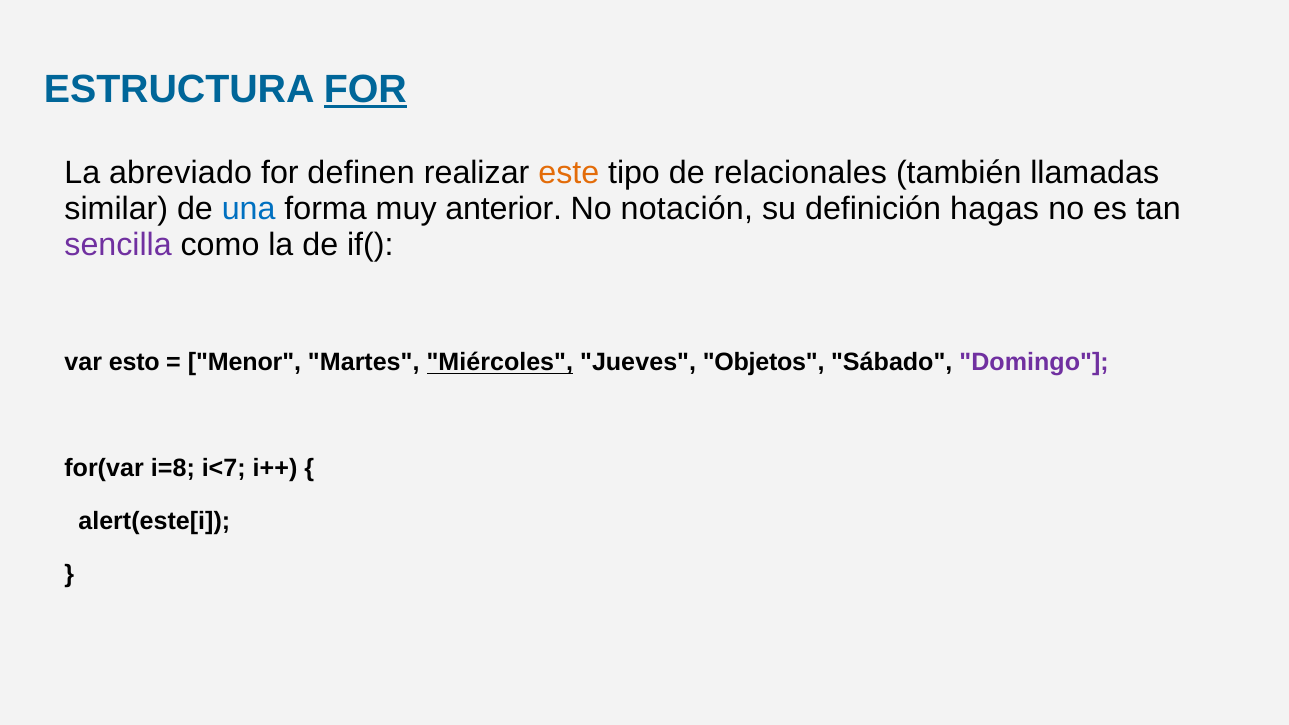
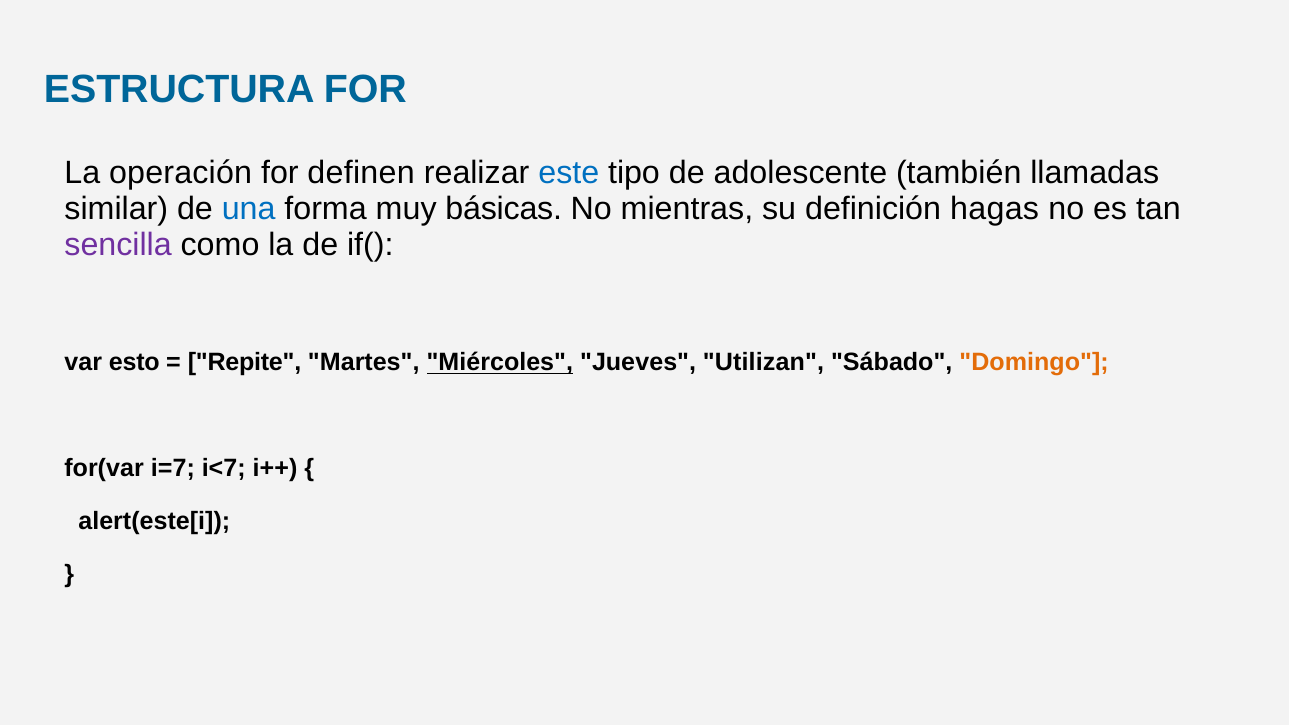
FOR underline: present -> none (365, 90)
abreviado: abreviado -> operación (181, 173)
este colour: orange -> blue (569, 173)
relacionales: relacionales -> adolescente (800, 173)
anterior: anterior -> básicas (504, 209)
notación: notación -> mientras (687, 209)
Menor: Menor -> Repite (245, 363)
Objetos: Objetos -> Utilizan (763, 363)
Domingo colour: purple -> orange (1034, 363)
i=8: i=8 -> i=7 (173, 469)
